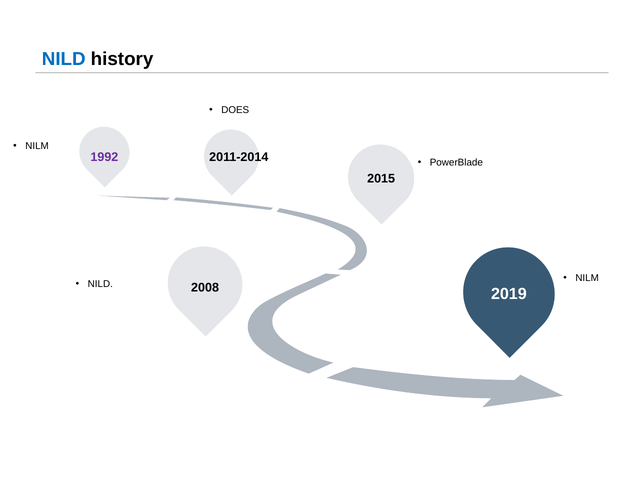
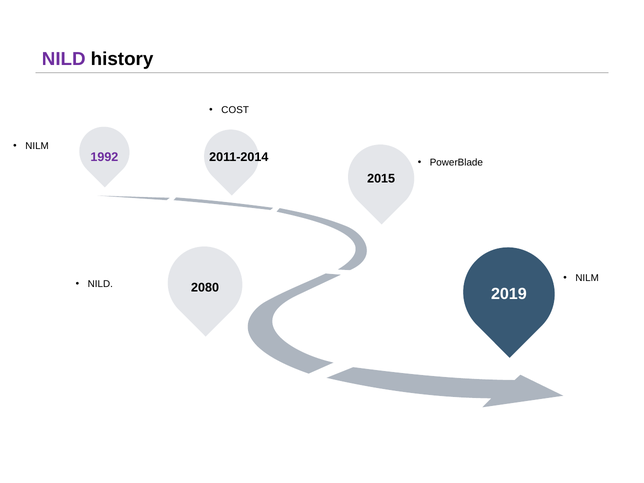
NILD colour: blue -> purple (64, 59)
DOES: DOES -> COST (235, 110)
2008: 2008 -> 2080 (205, 287)
